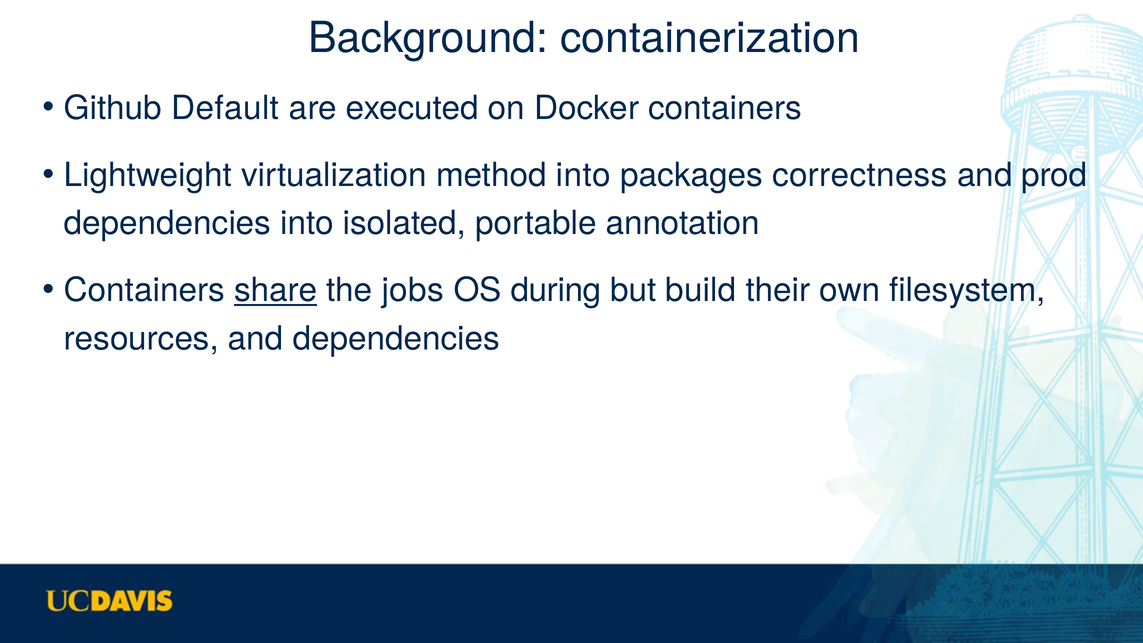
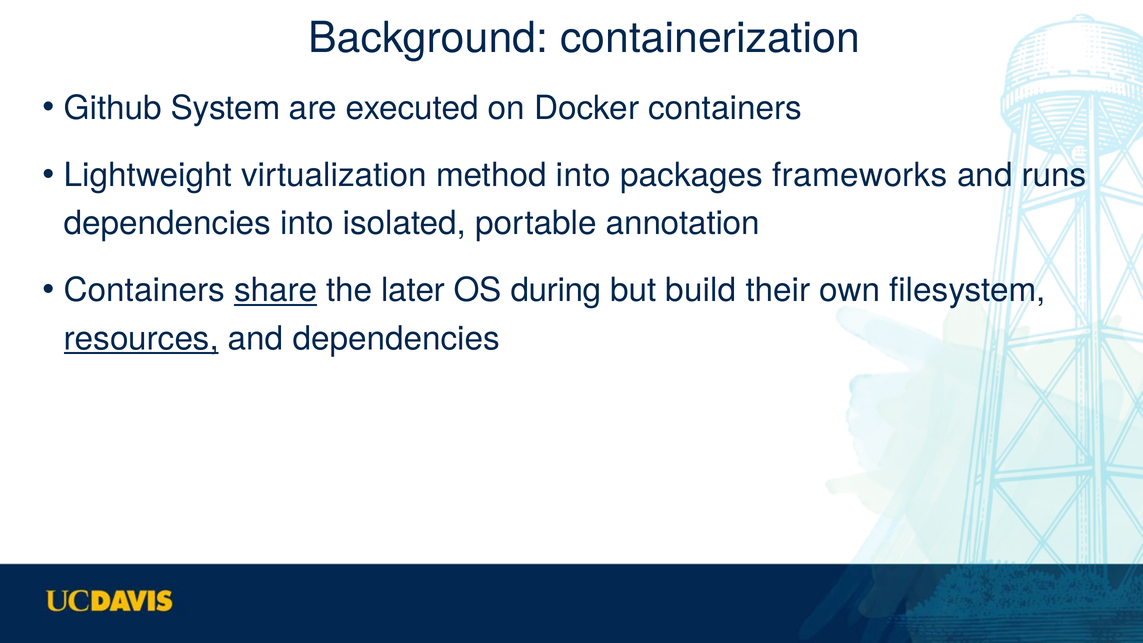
Default: Default -> System (226, 108)
correctness: correctness -> frameworks (860, 175)
prod: prod -> runs (1054, 175)
jobs: jobs -> later (413, 290)
resources underline: none -> present (141, 338)
